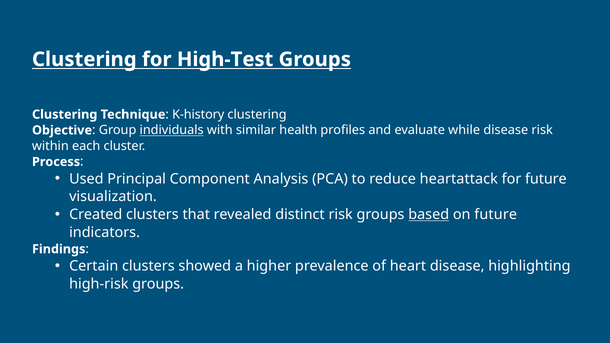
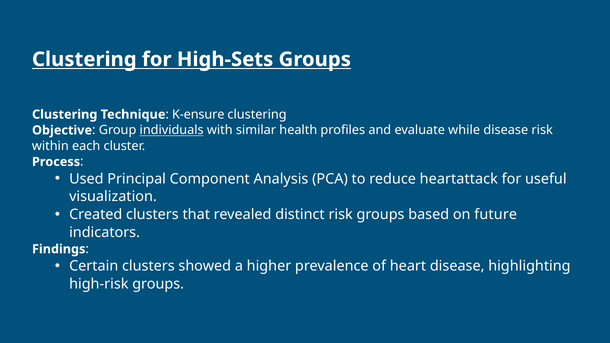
High-Test: High-Test -> High-Sets (225, 59)
K-history: K-history -> K-ensure (198, 115)
for future: future -> useful (546, 179)
based underline: present -> none (429, 215)
